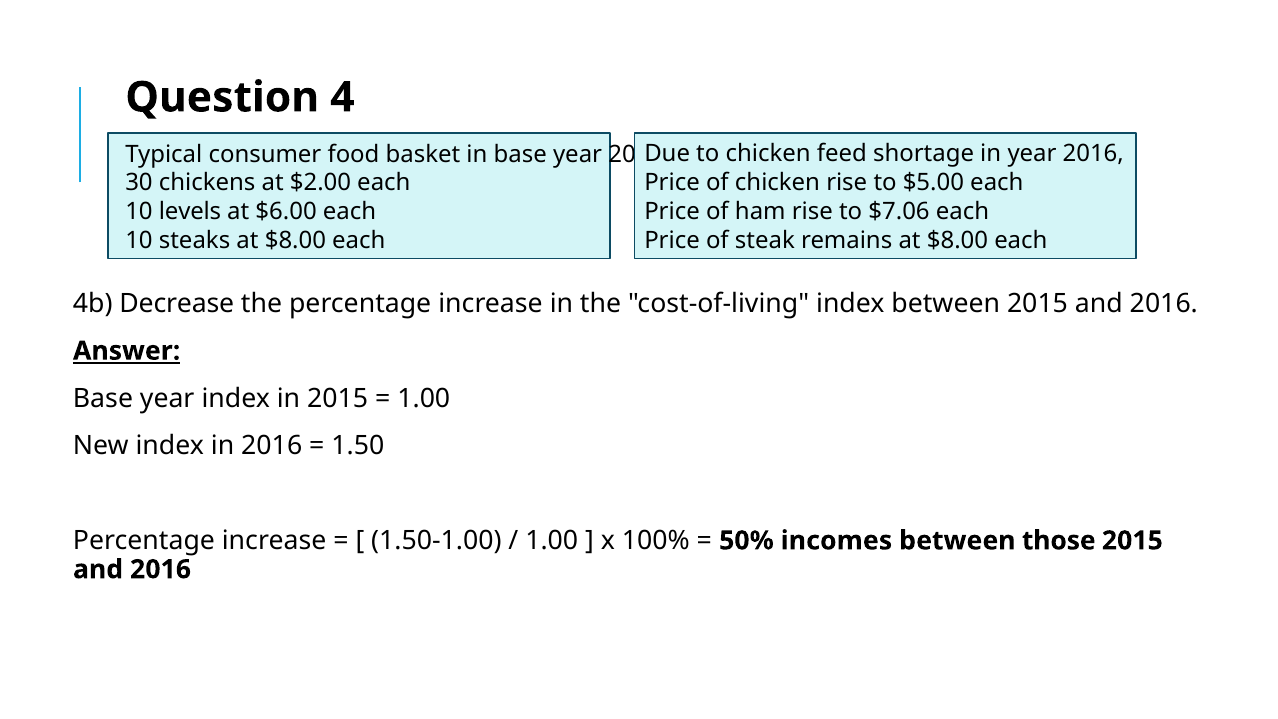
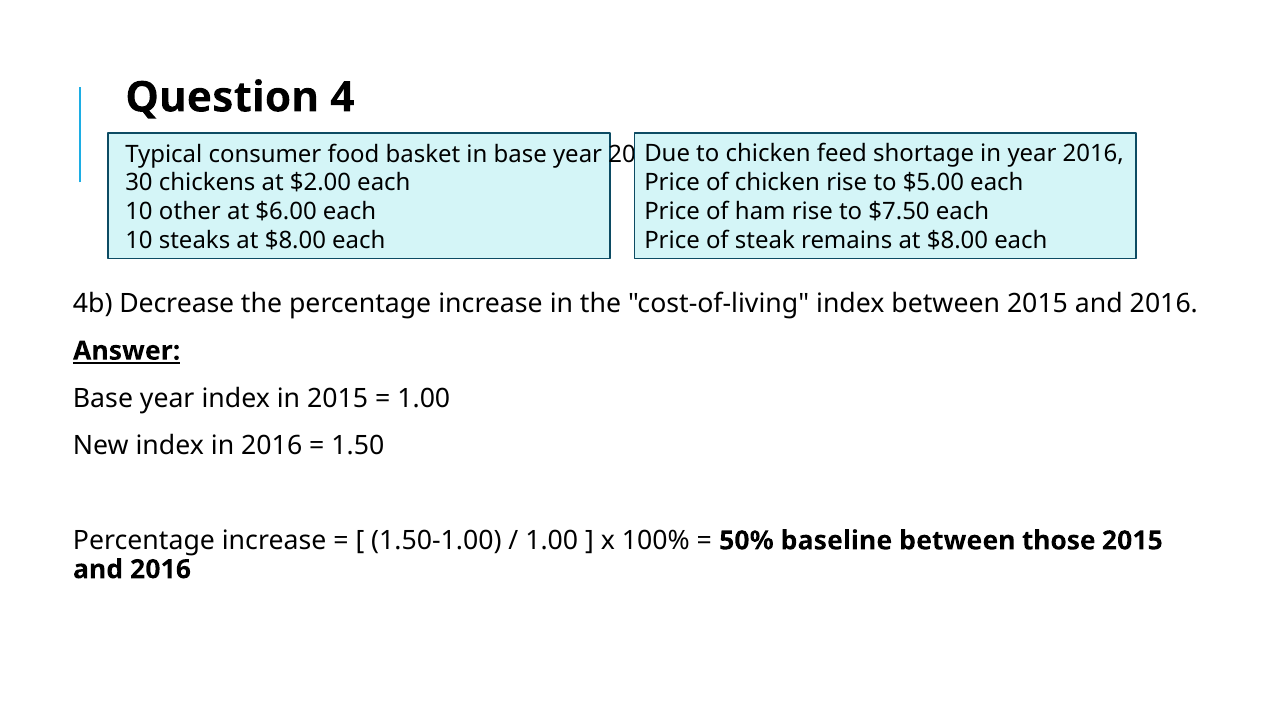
$7.06: $7.06 -> $7.50 (899, 211)
levels: levels -> other (190, 212)
incomes: incomes -> baseline (836, 541)
